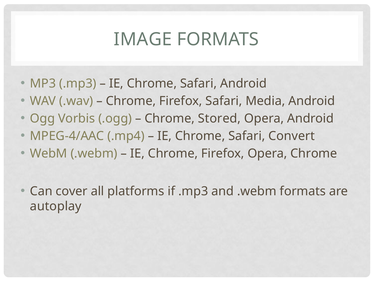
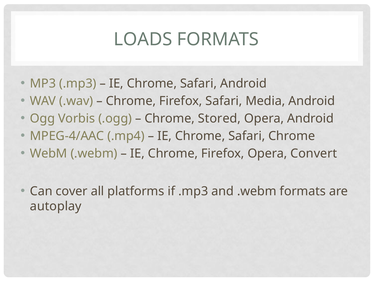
IMAGE: IMAGE -> LOADS (143, 39)
Safari Convert: Convert -> Chrome (292, 136)
Opera Chrome: Chrome -> Convert (314, 153)
